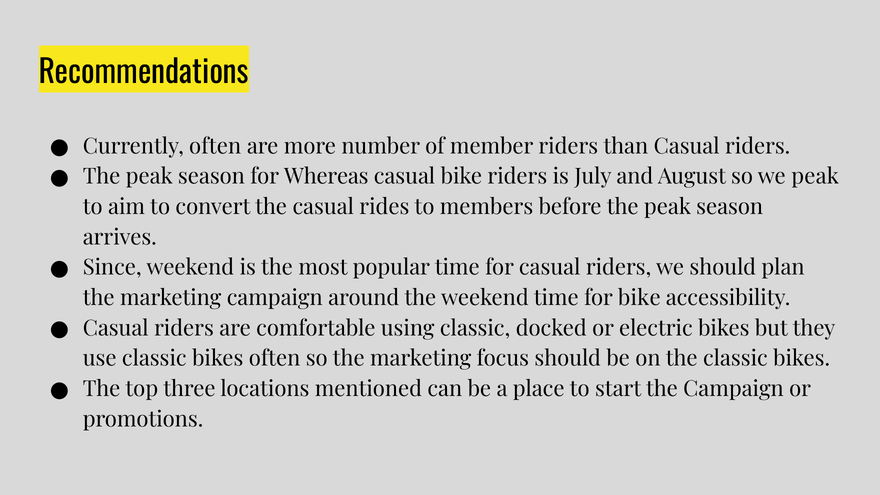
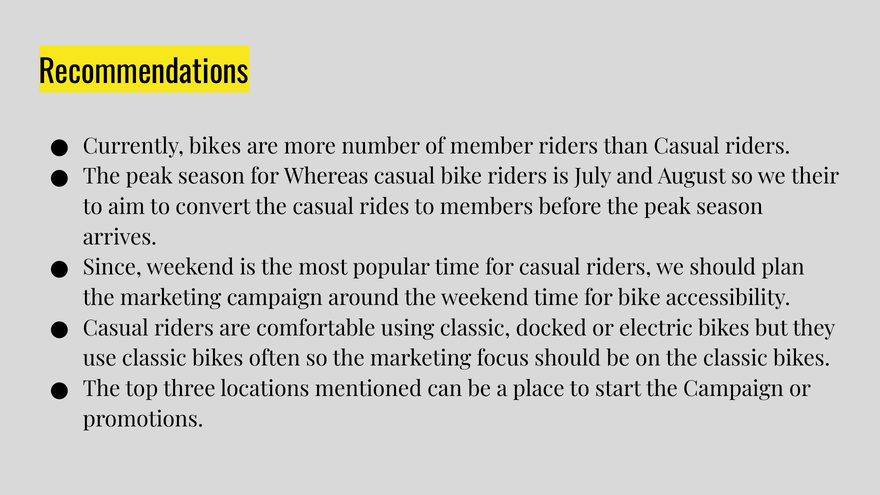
Currently often: often -> bikes (215, 146)
we peak: peak -> their (815, 177)
